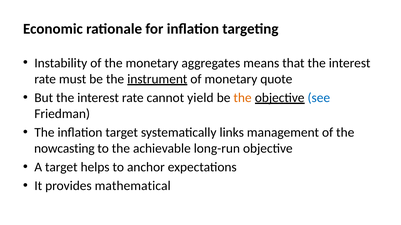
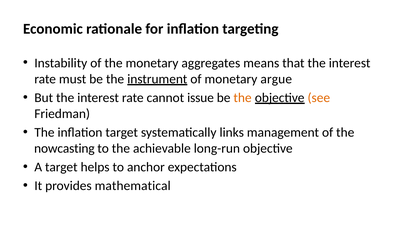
quote: quote -> argue (276, 79)
yield: yield -> issue (201, 98)
see colour: blue -> orange (319, 98)
